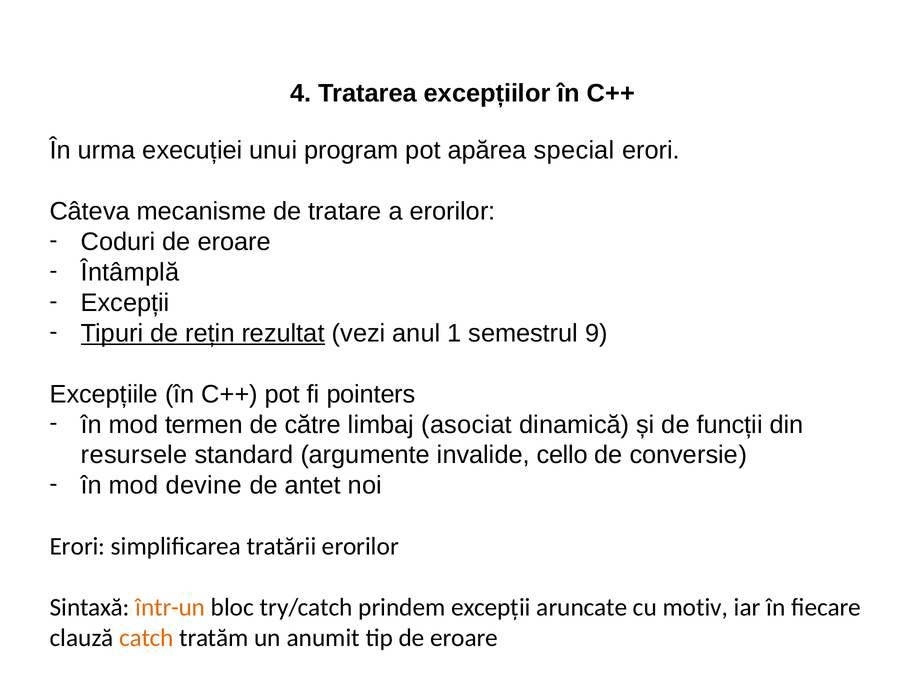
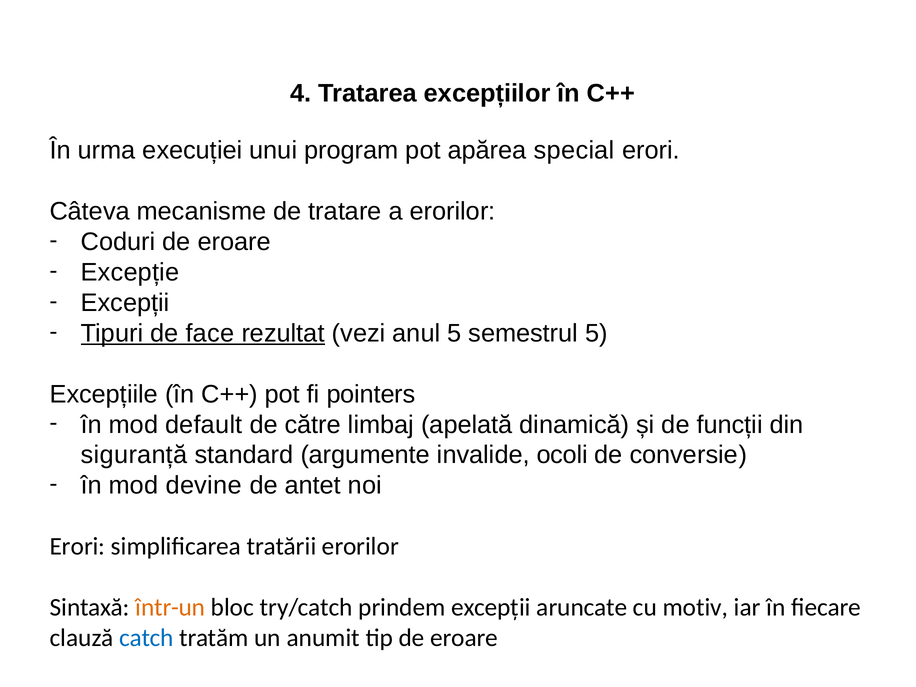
Întâmplă: Întâmplă -> Excepție (130, 272)
rețin: rețin -> face (210, 333)
anul 1: 1 -> 5 (454, 333)
semestrul 9: 9 -> 5 (596, 333)
termen: termen -> default (204, 425)
asociat: asociat -> apelată (467, 425)
resursele: resursele -> siguranță (134, 455)
cello: cello -> ocoli (562, 455)
catch colour: orange -> blue (146, 638)
